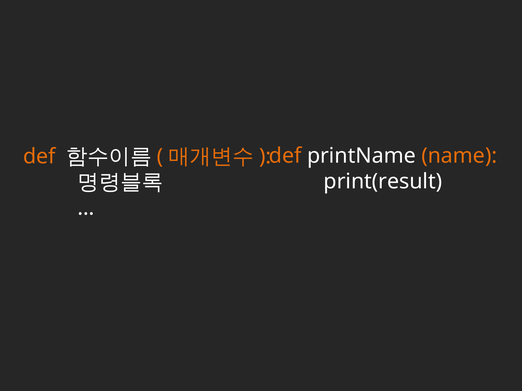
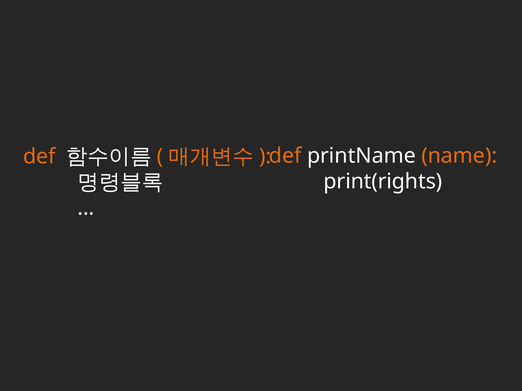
print(result: print(result -> print(rights (383, 182)
